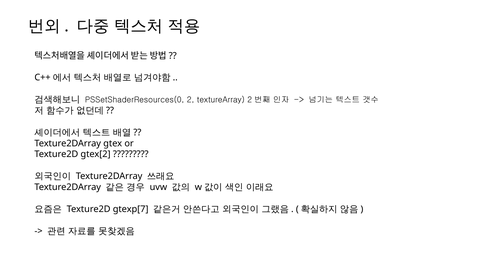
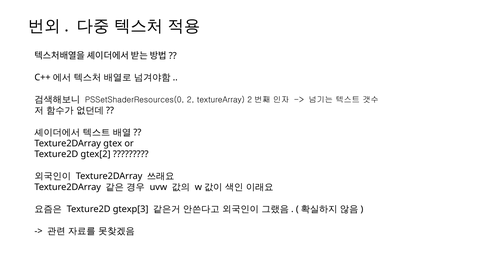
gtexp[7: gtexp[7 -> gtexp[3 (131, 209)
